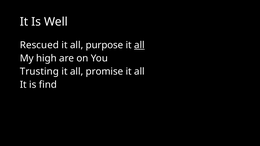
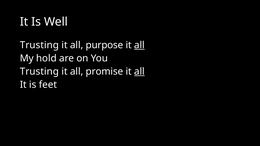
Rescued: Rescued -> Trusting (39, 45)
high: high -> hold (46, 58)
all underline: none -> present (139, 72)
find: find -> feet (48, 85)
